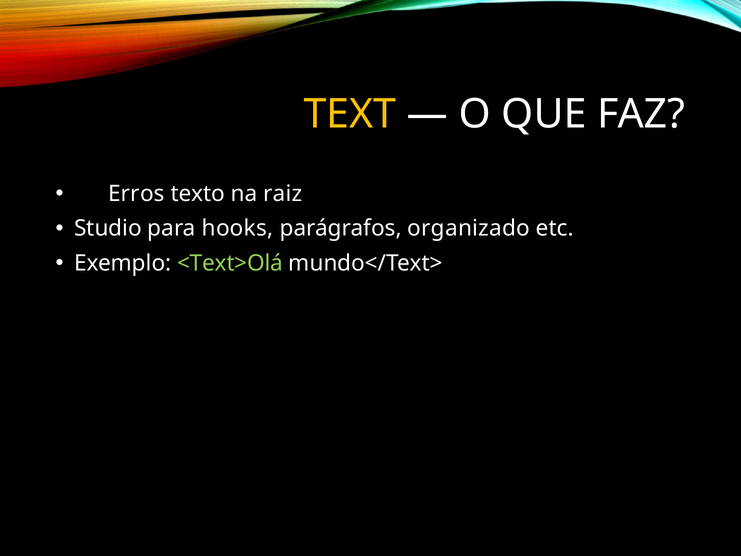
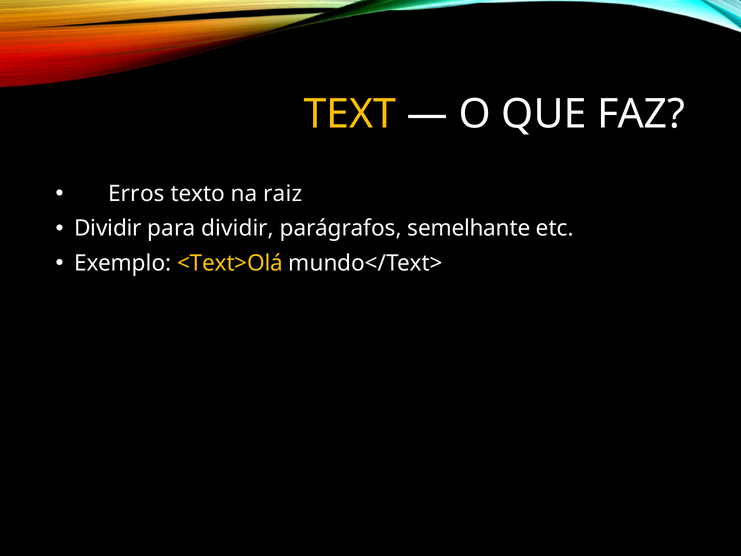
Studio: Studio -> Dividir (108, 228)
para hooks: hooks -> dividir (238, 228)
organizado: organizado -> semelhante (469, 228)
<Text>Olá colour: light green -> yellow (230, 263)
